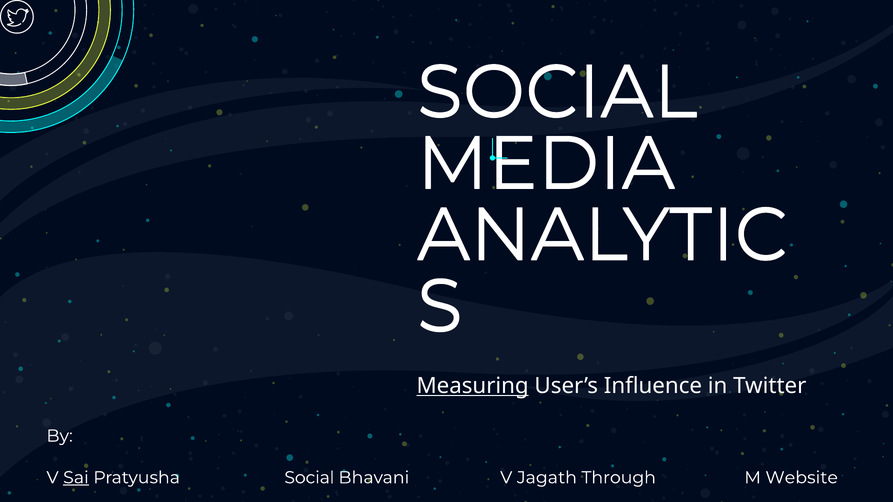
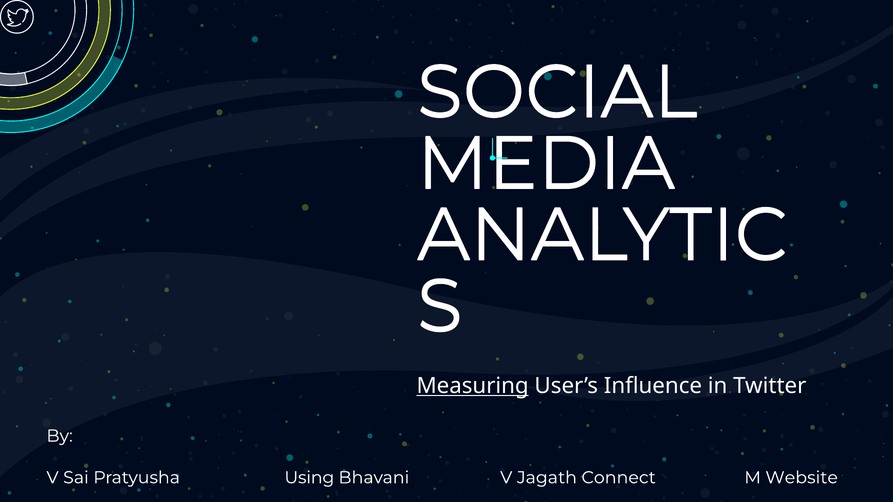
Sai underline: present -> none (76, 478)
Pratyusha Social: Social -> Using (309, 478)
Through: Through -> Connect (619, 478)
